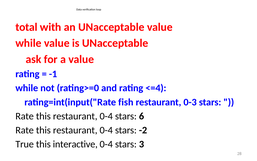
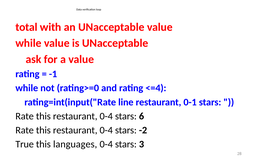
fish: fish -> line (126, 102)
0-3: 0-3 -> 0-1 (190, 102)
interactive: interactive -> languages (75, 144)
